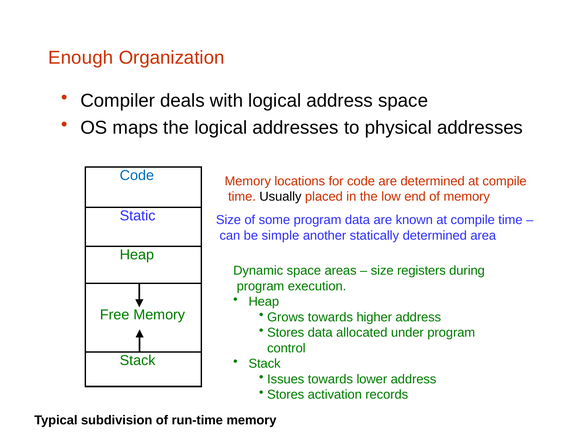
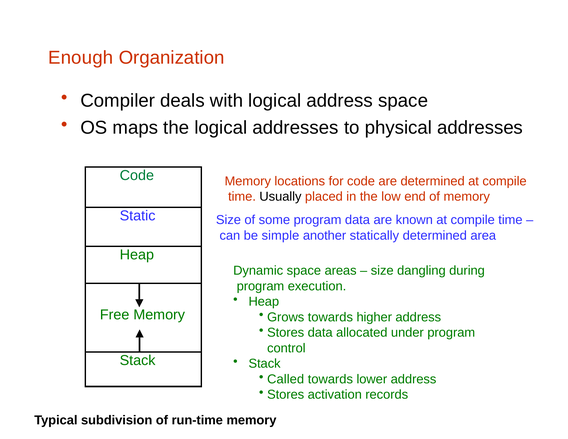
Code colour: blue -> green (137, 175)
registers: registers -> dangling (421, 271)
Issues: Issues -> Called (286, 379)
